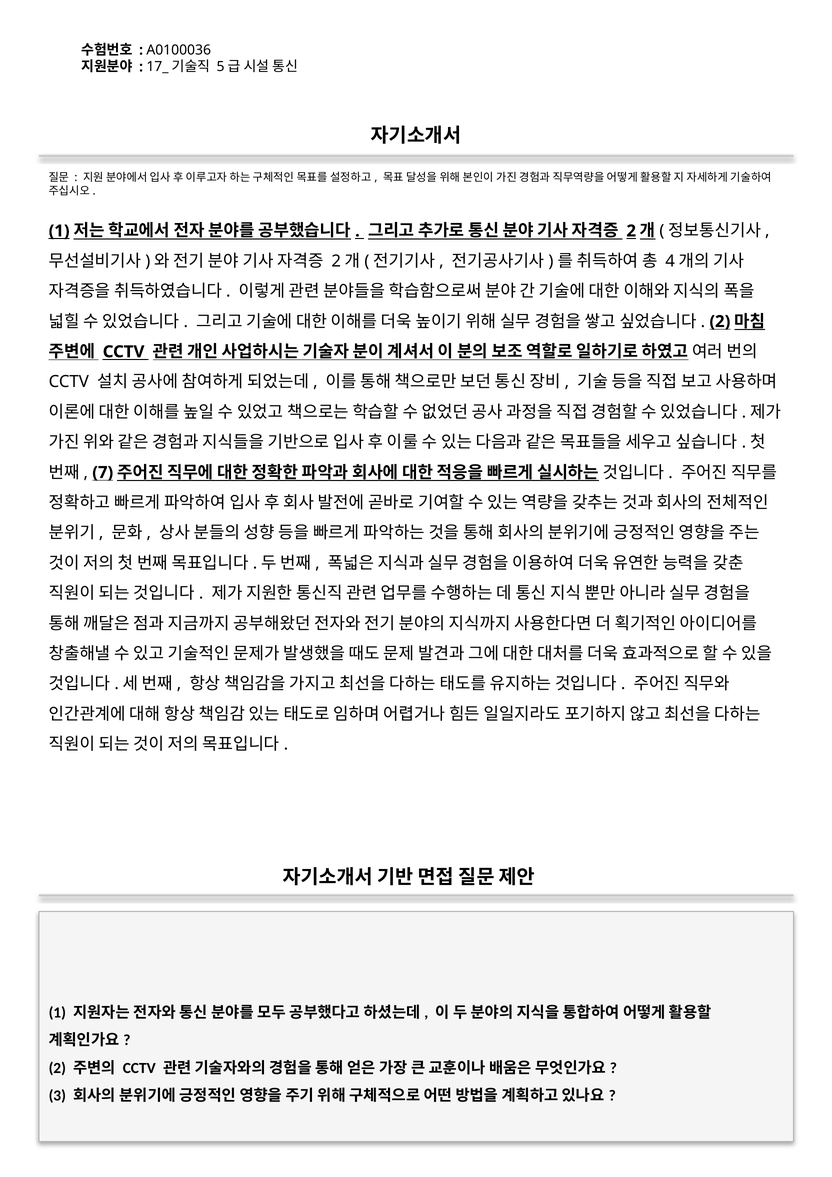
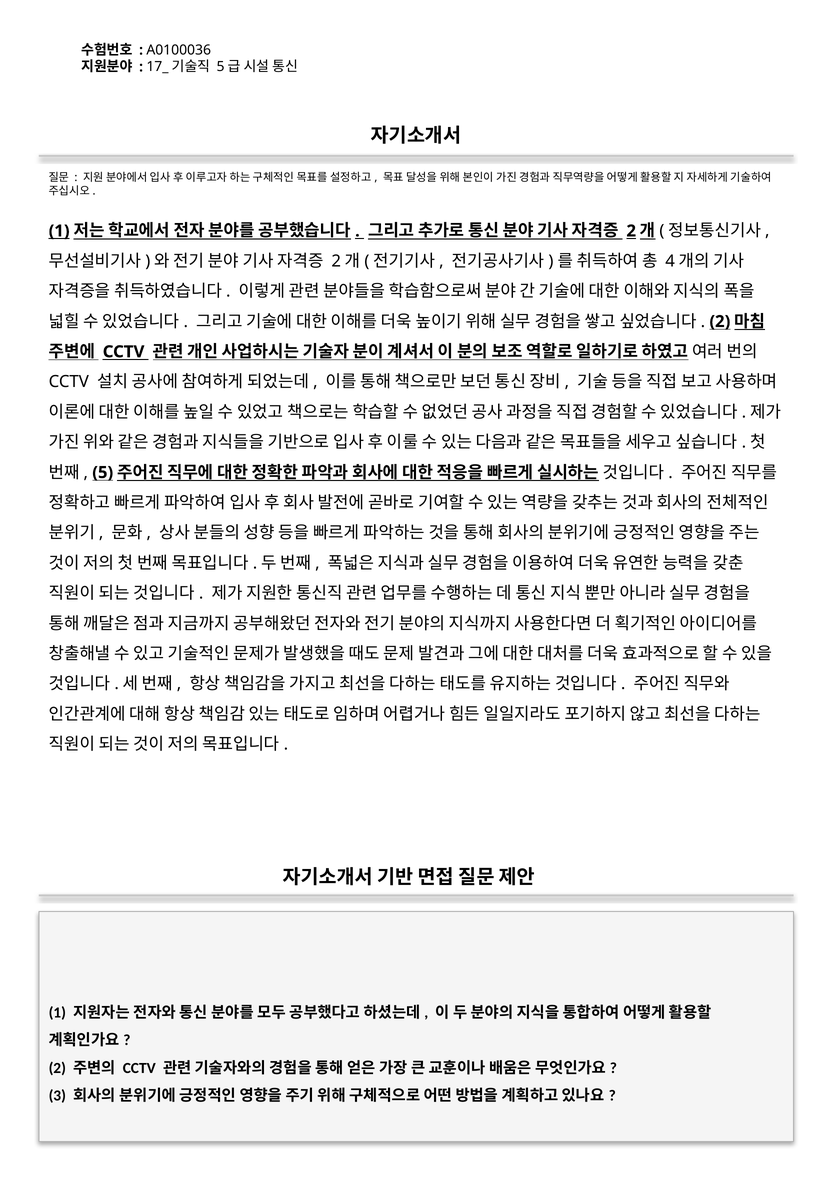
7: 7 -> 5 (103, 472)
